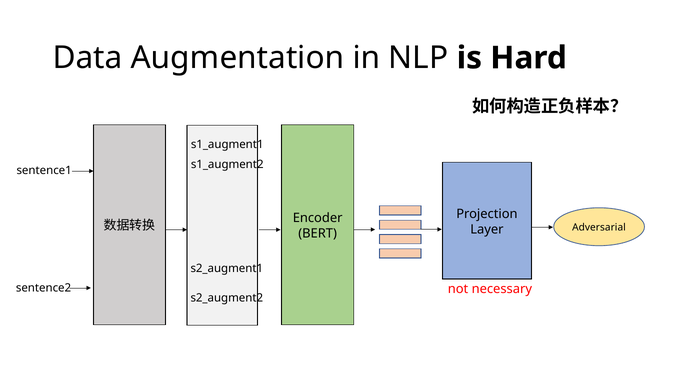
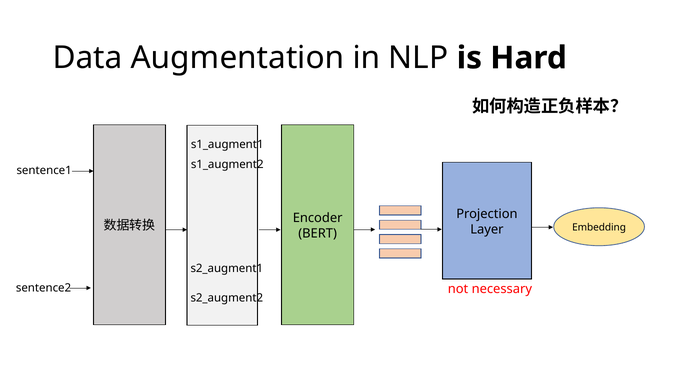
Adversarial: Adversarial -> Embedding (599, 227)
